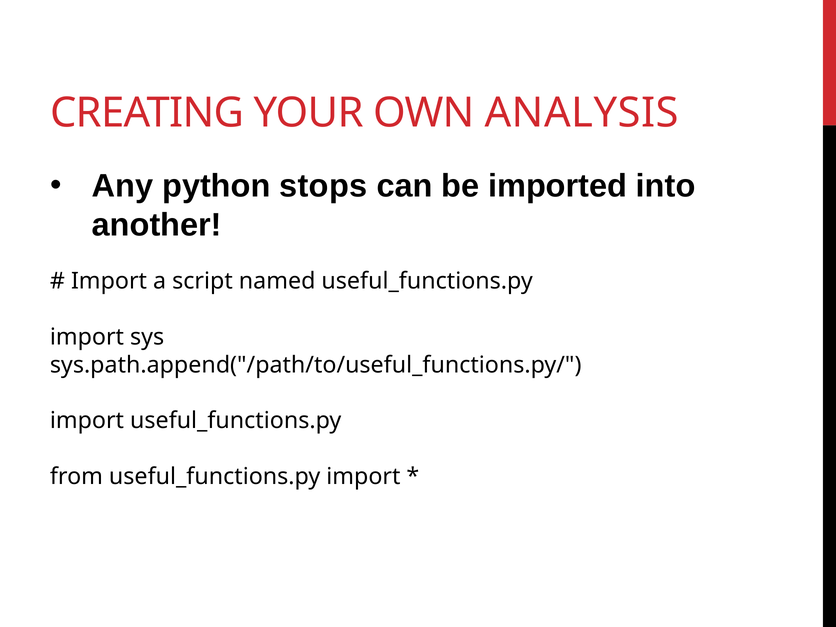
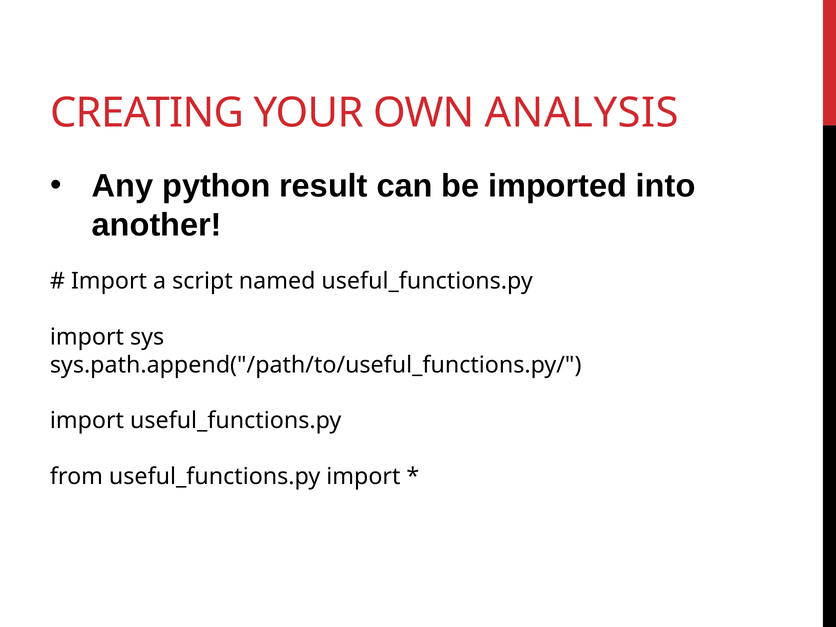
stops: stops -> result (323, 186)
